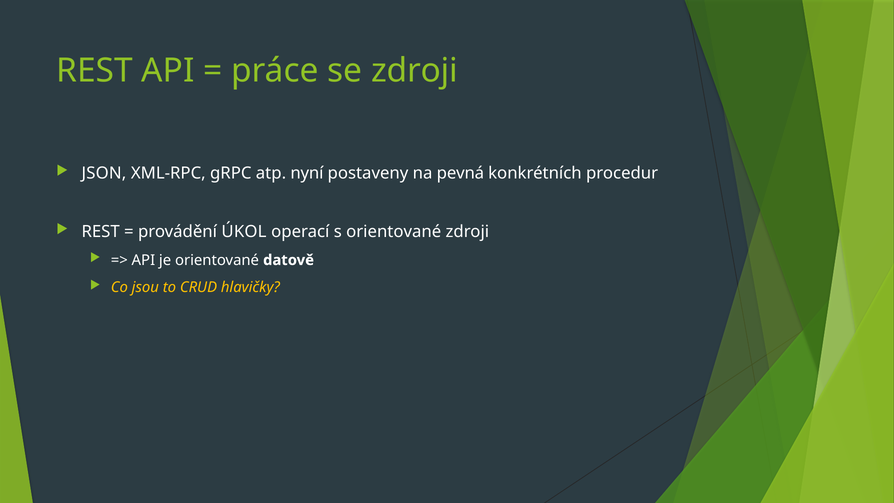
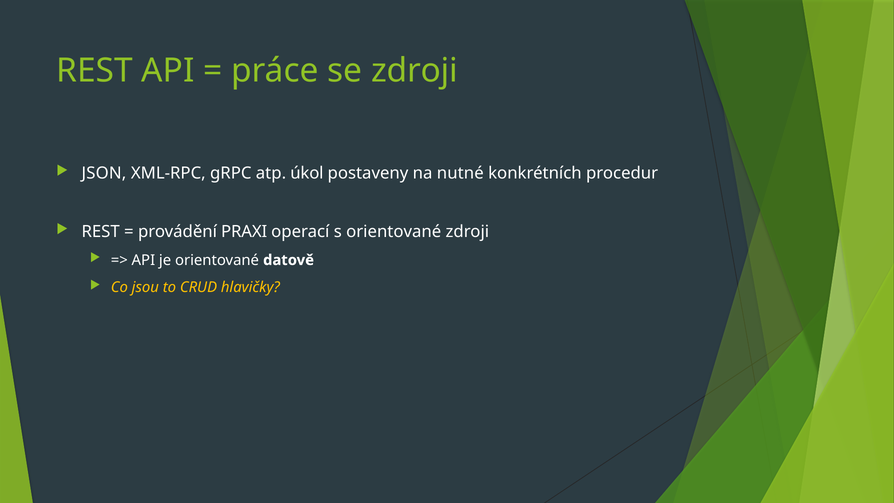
nyní: nyní -> úkol (307, 173)
pevná: pevná -> nutné (460, 173)
ÚKOL: ÚKOL -> PRAXI (244, 232)
